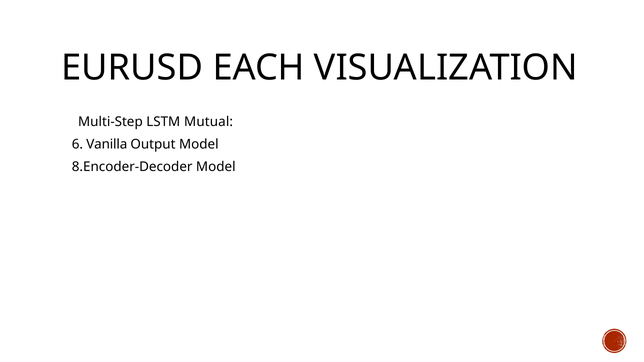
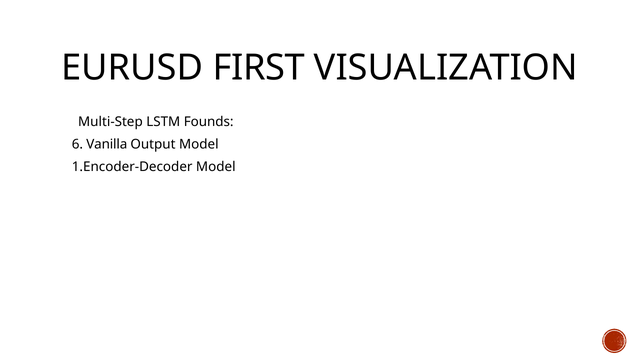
EACH: EACH -> FIRST (259, 68)
Mutual: Mutual -> Founds (209, 122)
8.Encoder-Decoder: 8.Encoder-Decoder -> 1.Encoder-Decoder (132, 167)
